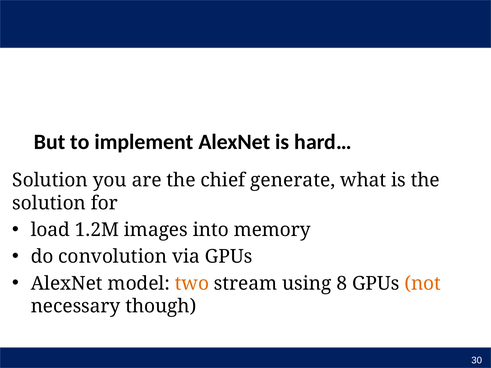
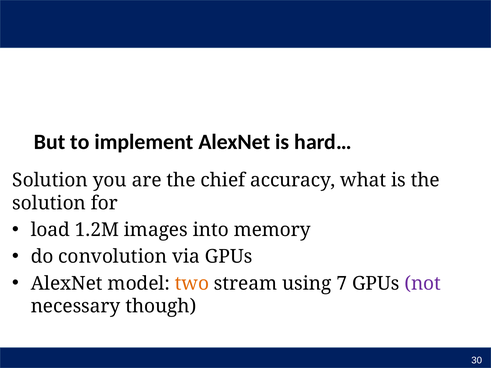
generate: generate -> accuracy (293, 180)
8: 8 -> 7 (342, 284)
not colour: orange -> purple (423, 284)
